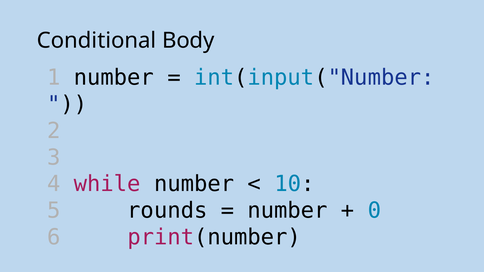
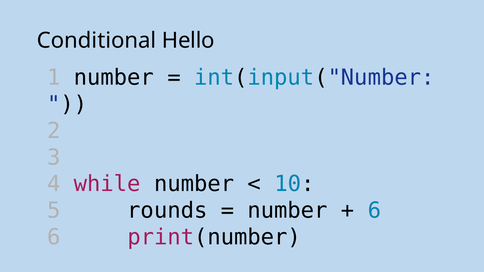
Body: Body -> Hello (188, 41)
0: 0 -> 6 (375, 211)
